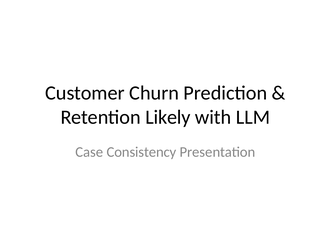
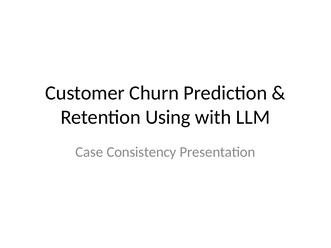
Likely: Likely -> Using (168, 117)
